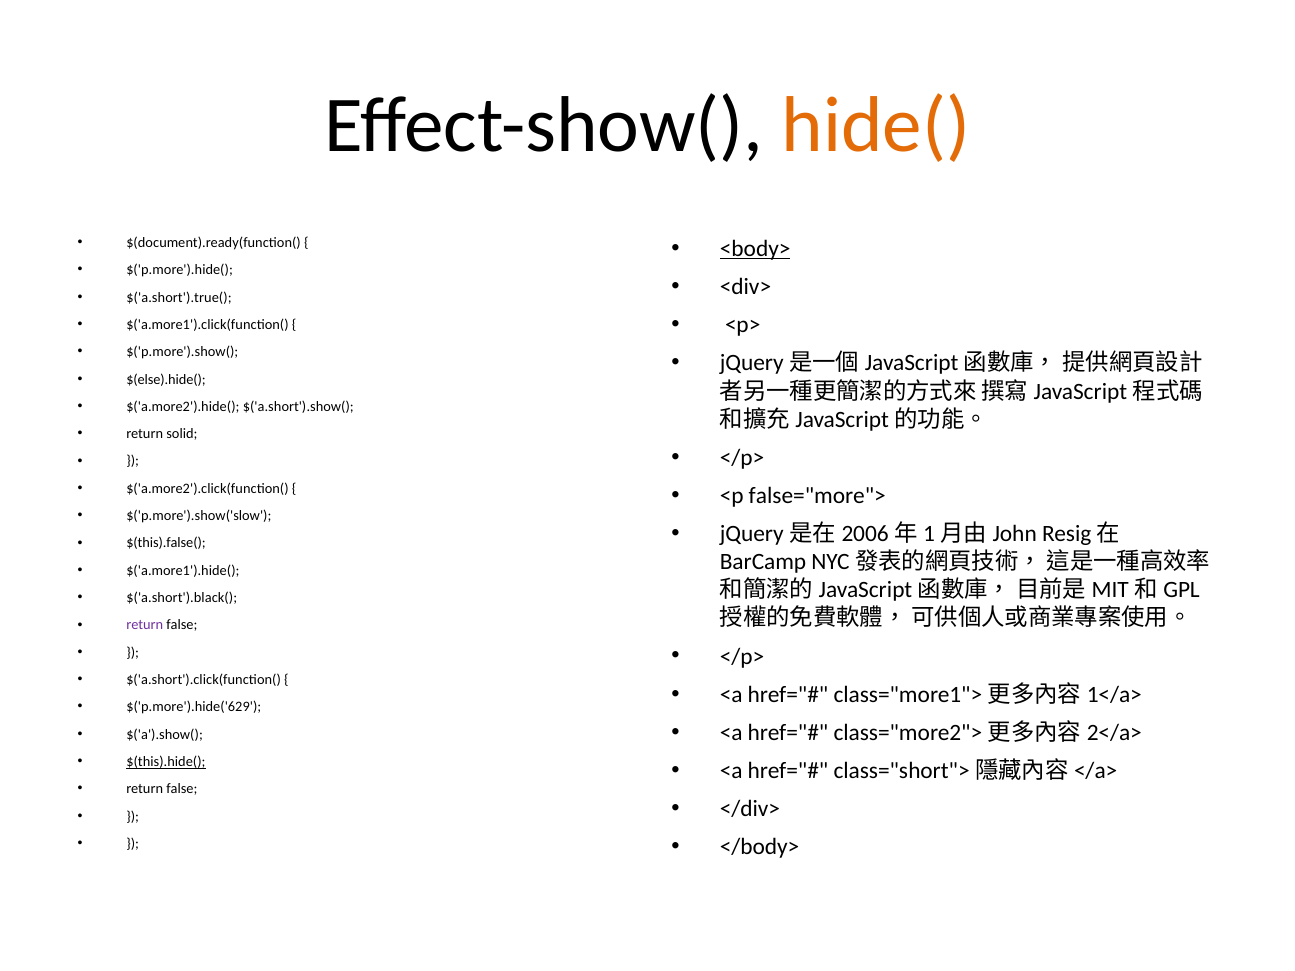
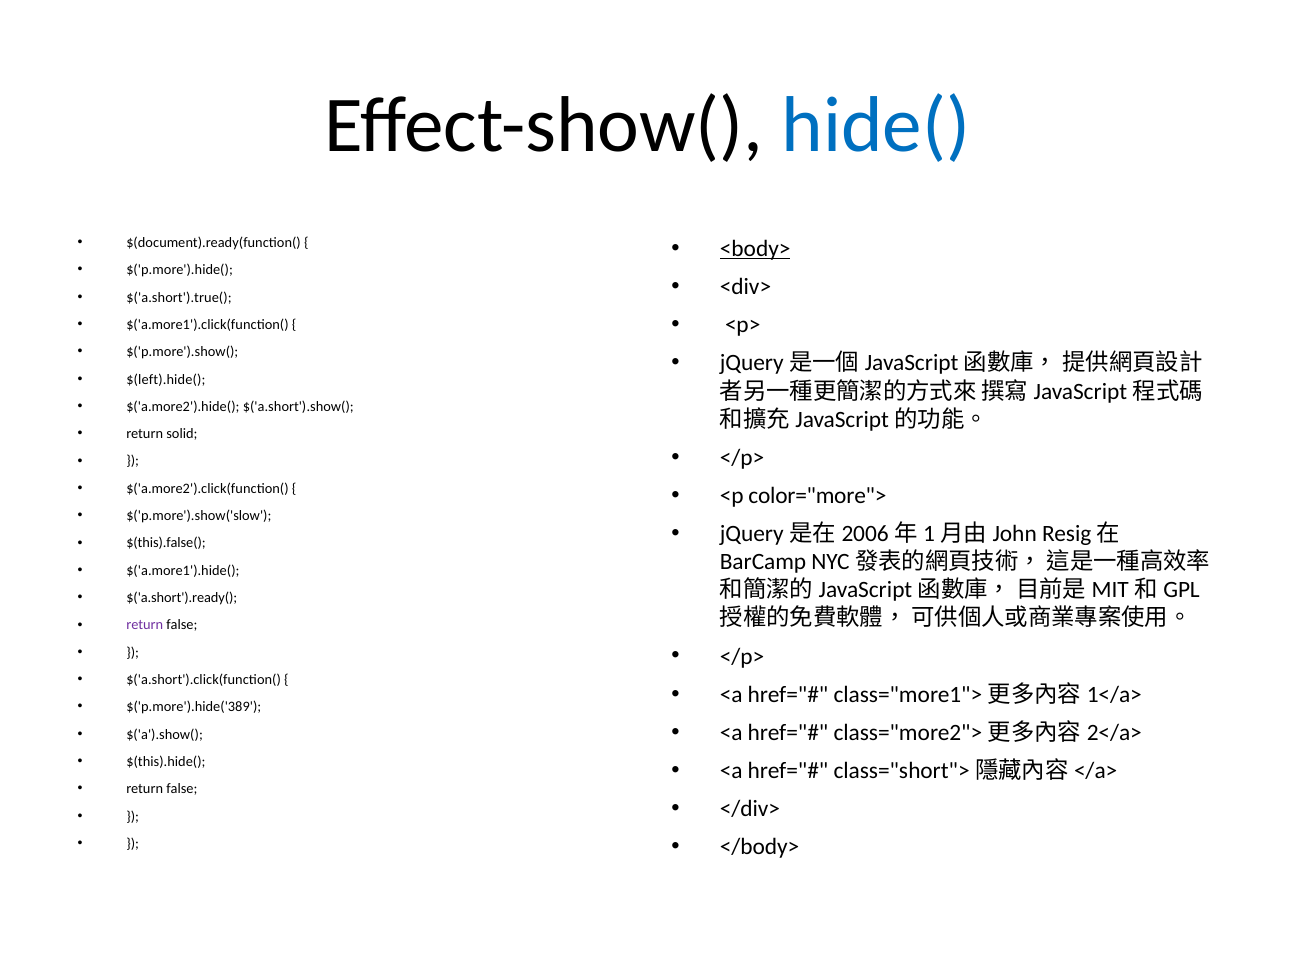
hide( colour: orange -> blue (876, 125)
$(else).hide(: $(else).hide( -> $(left).hide( (166, 379)
false="more">: false="more"> -> color="more"> (817, 496)
$('a.short').black(: $('a.short').black( -> $('a.short').ready( (182, 598)
$('p.more').hide('629: $('p.more').hide('629 -> $('p.more').hide('389 (194, 707)
$(this).hide( underline: present -> none (166, 762)
